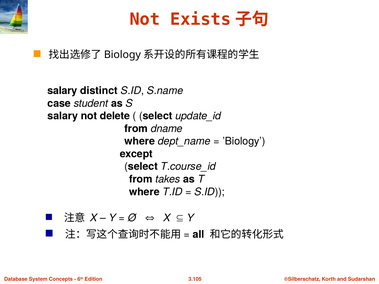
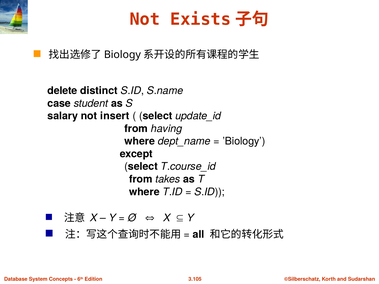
salary: salary -> delete (62, 91)
delete: delete -> insert (115, 116)
dname: dname -> having (167, 129)
